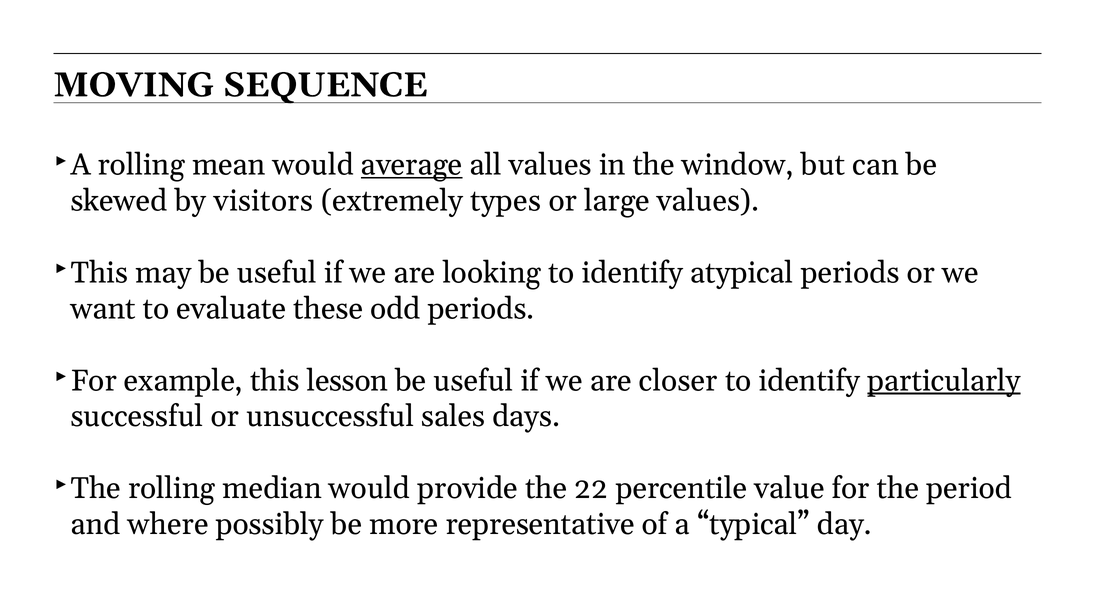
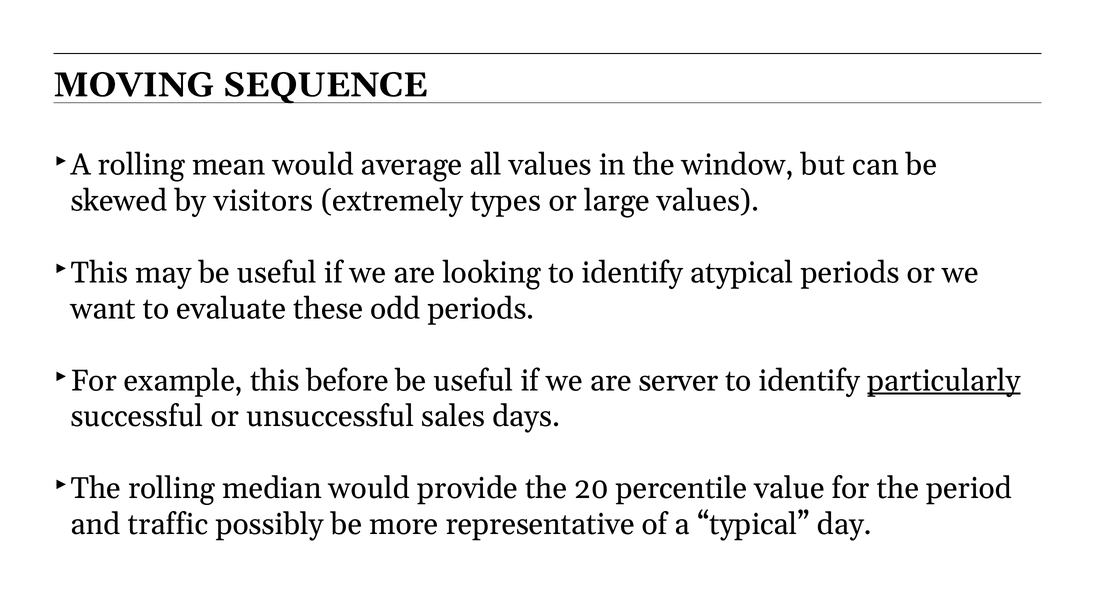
average underline: present -> none (412, 165)
lesson: lesson -> before (347, 381)
closer: closer -> server (679, 381)
22: 22 -> 20 (592, 488)
where: where -> traffic (168, 524)
